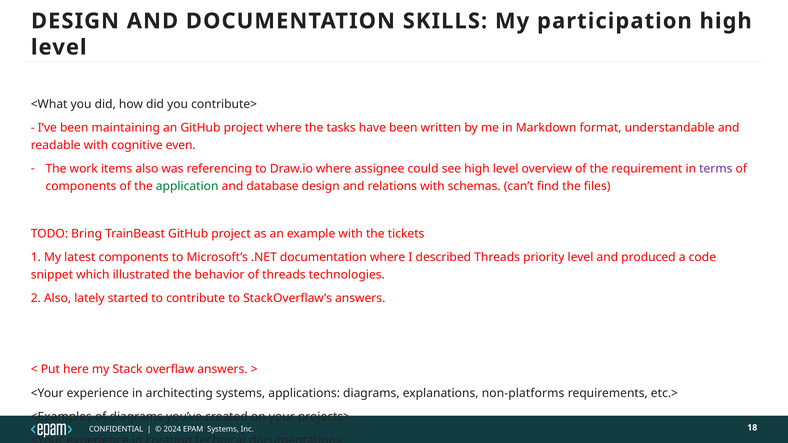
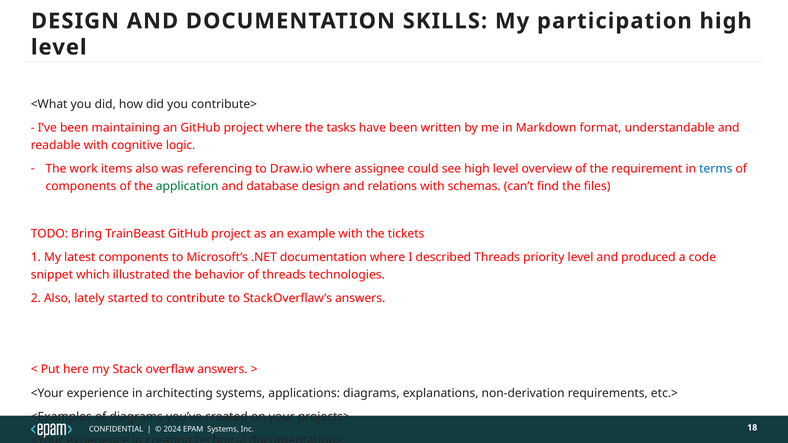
even: even -> logic (181, 145)
terms colour: purple -> blue (716, 169)
non-platforms: non-platforms -> non-derivation (523, 393)
